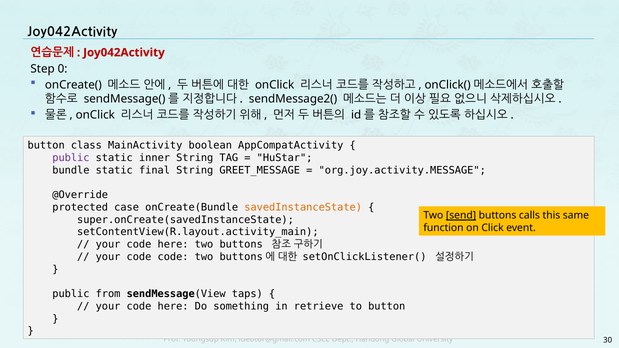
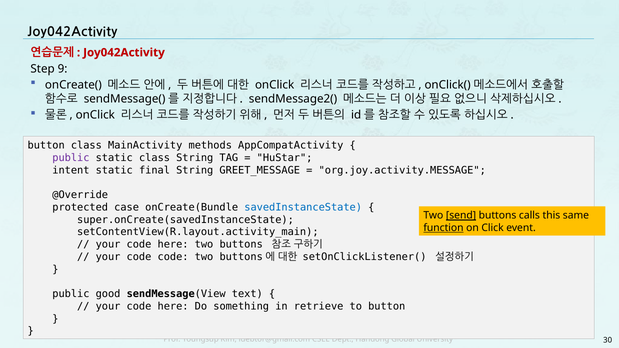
0: 0 -> 9 (63, 69)
boolean: boolean -> methods (210, 146)
static inner: inner -> class (155, 158)
bundle: bundle -> intent (71, 170)
savedInstanceState colour: orange -> blue (303, 207)
function underline: none -> present (444, 228)
from: from -> good (108, 294)
taps: taps -> text (247, 294)
